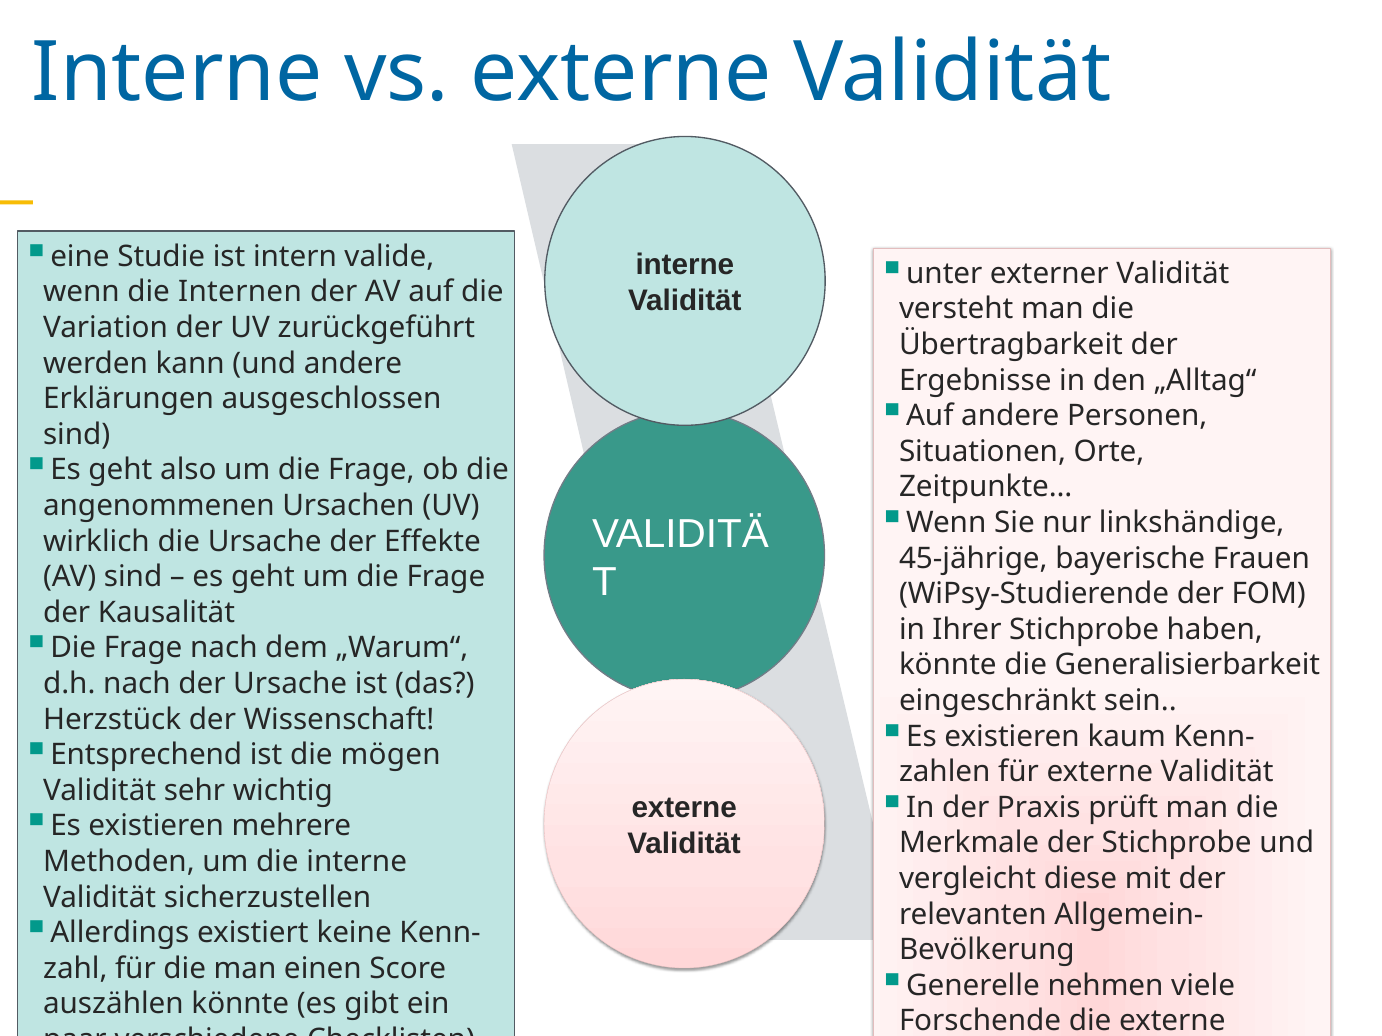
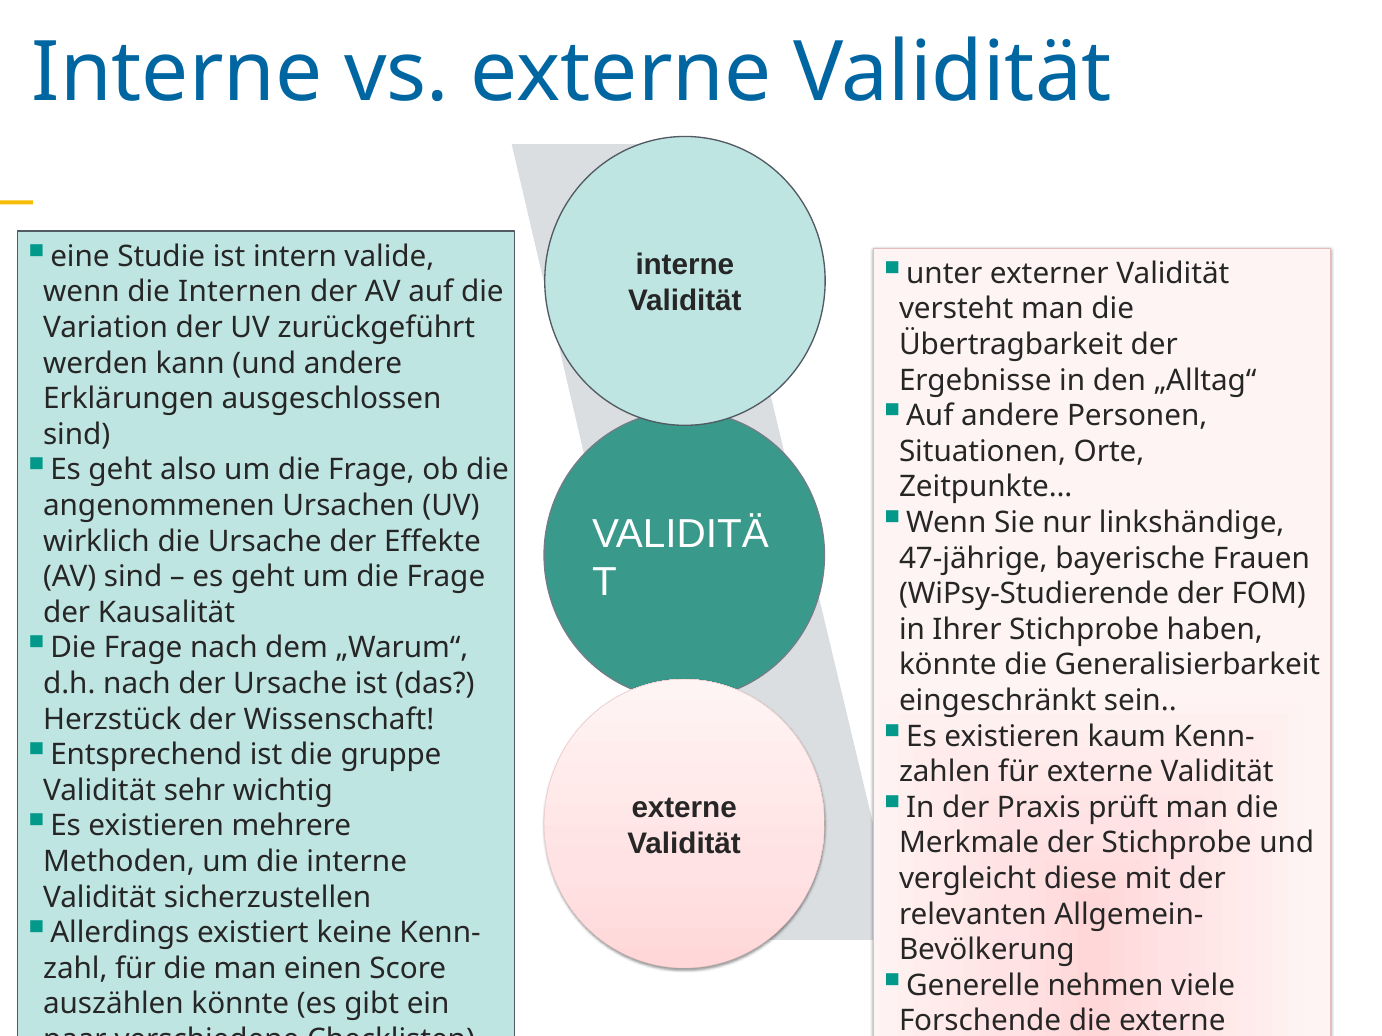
45-jährige: 45-jährige -> 47-jährige (973, 559)
mögen: mögen -> gruppe (391, 755)
